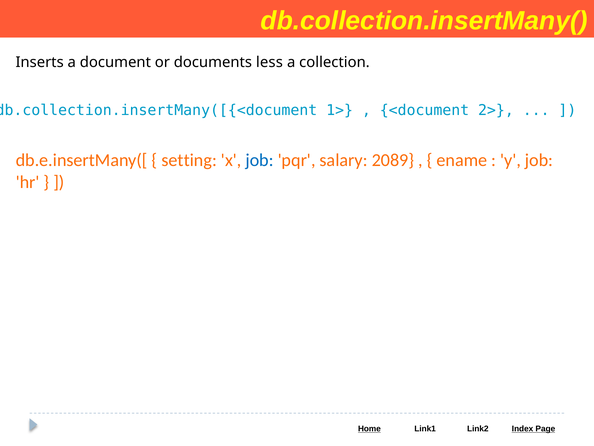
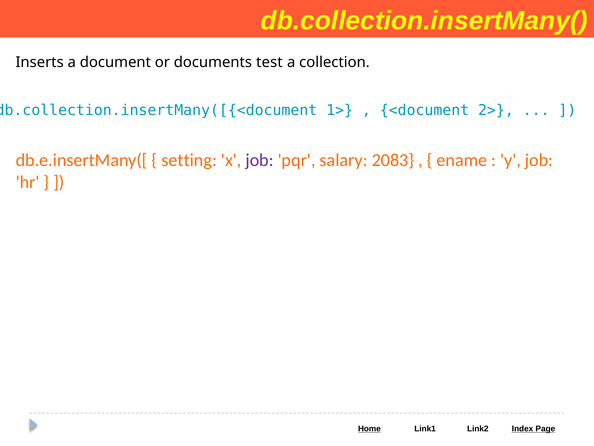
less: less -> test (269, 62)
job colour: blue -> purple (260, 160)
2089: 2089 -> 2083 (393, 160)
